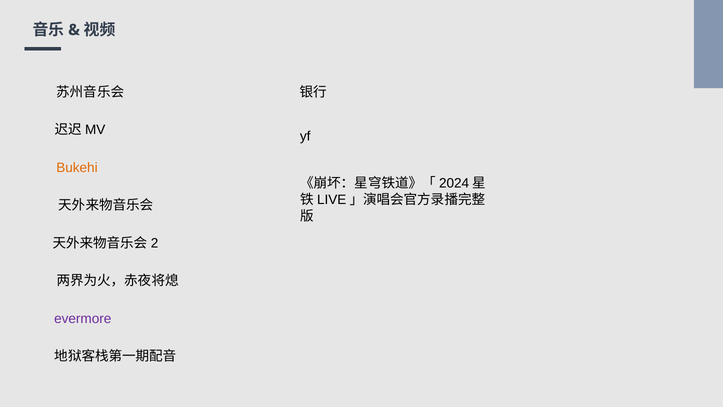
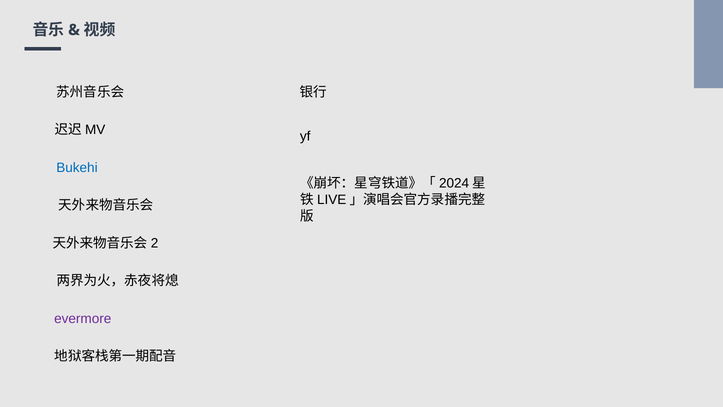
Bukehi colour: orange -> blue (77, 167)
